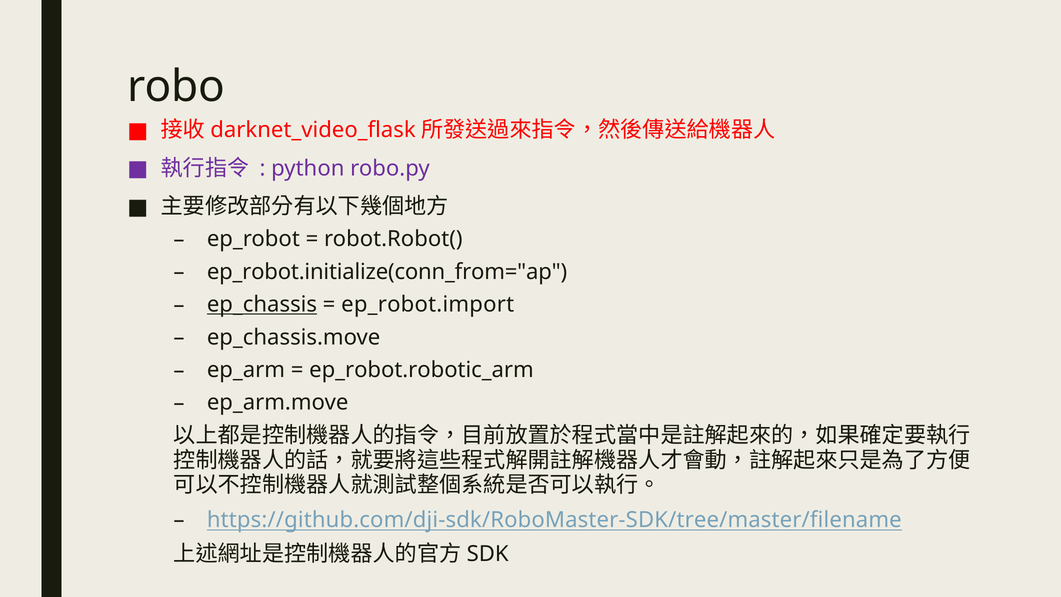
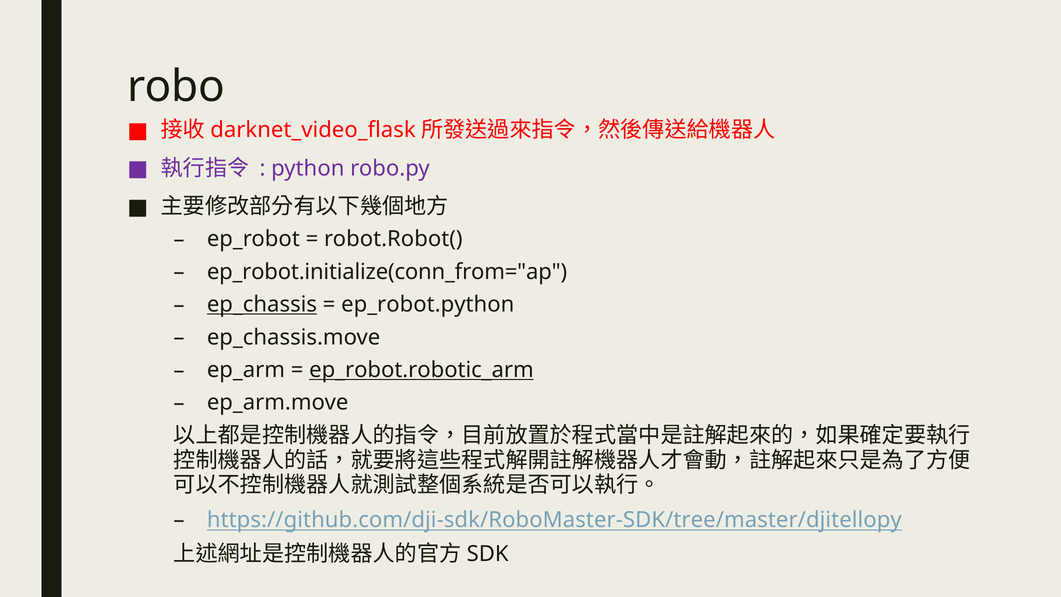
ep_robot.import: ep_robot.import -> ep_robot.python (428, 304)
ep_robot.robotic_arm underline: none -> present (421, 370)
https://github.com/dji-sdk/RoboMaster-SDK/tree/master/filename: https://github.com/dji-sdk/RoboMaster-SDK/tree/master/filename -> https://github.com/dji-sdk/RoboMaster-SDK/tree/master/djitellopy (554, 520)
